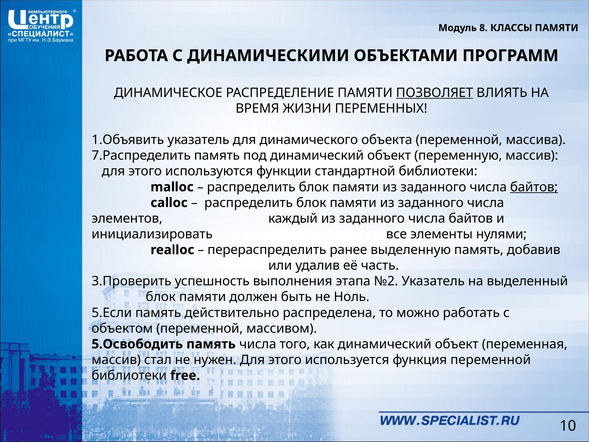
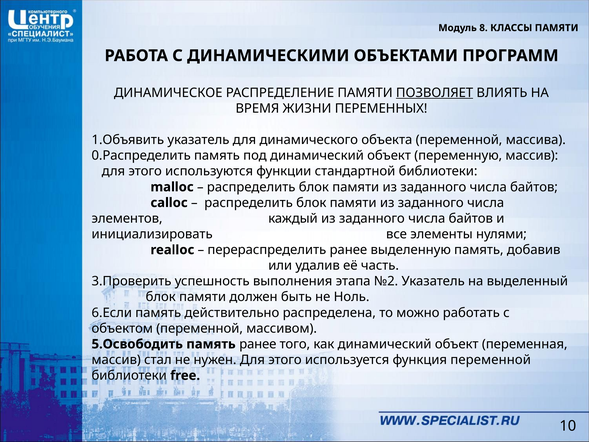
7.Распределить: 7.Распределить -> 0.Распределить (141, 156)
байтов underline: present -> none (534, 187)
5.Если: 5.Если -> 6.Если (112, 313)
память числа: числа -> ранее (258, 344)
